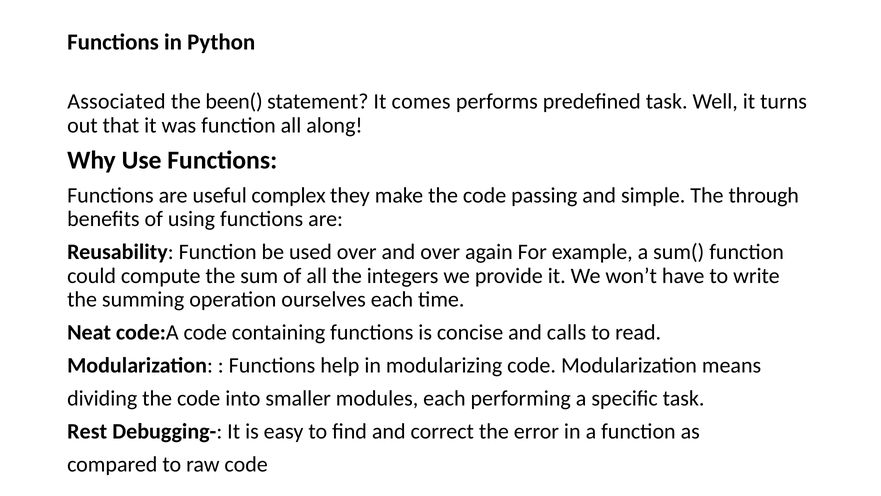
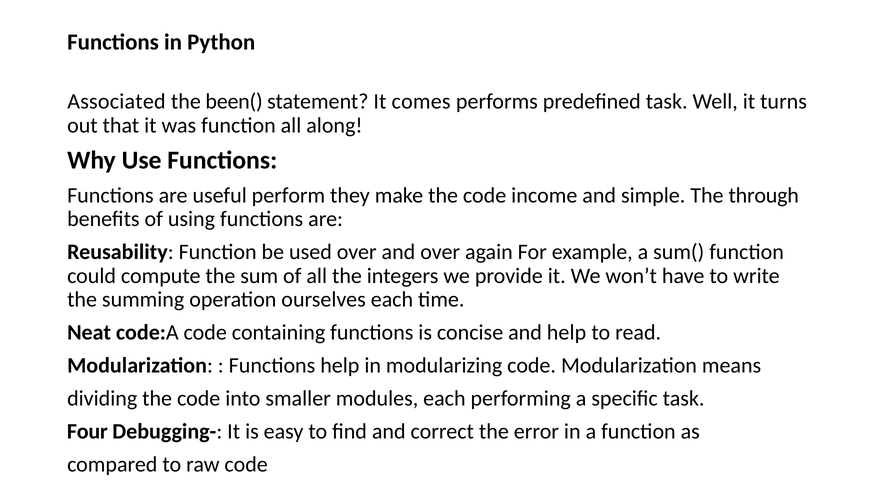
complex: complex -> perform (288, 195)
passing: passing -> income (544, 195)
and calls: calls -> help (567, 332)
Rest: Rest -> Four (87, 431)
